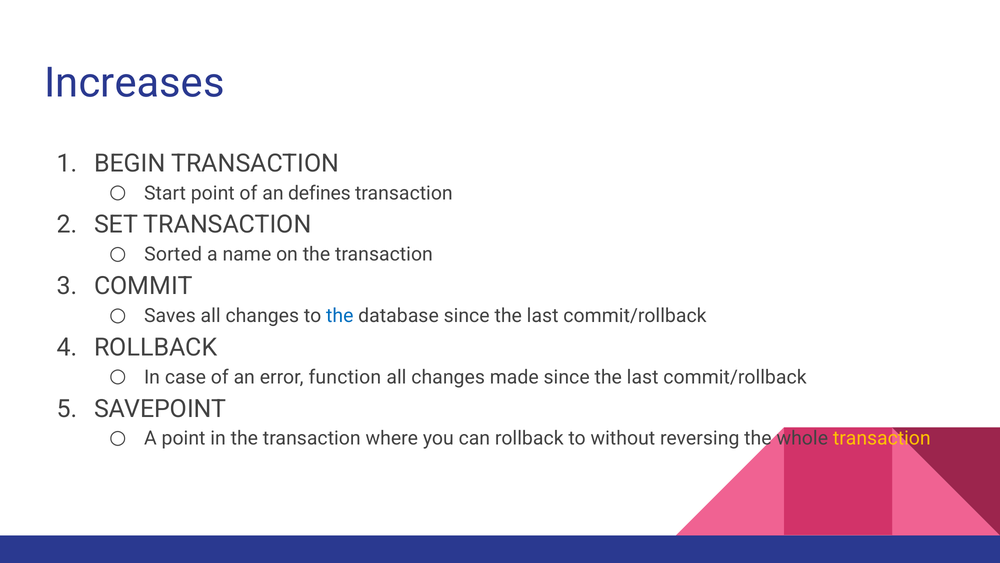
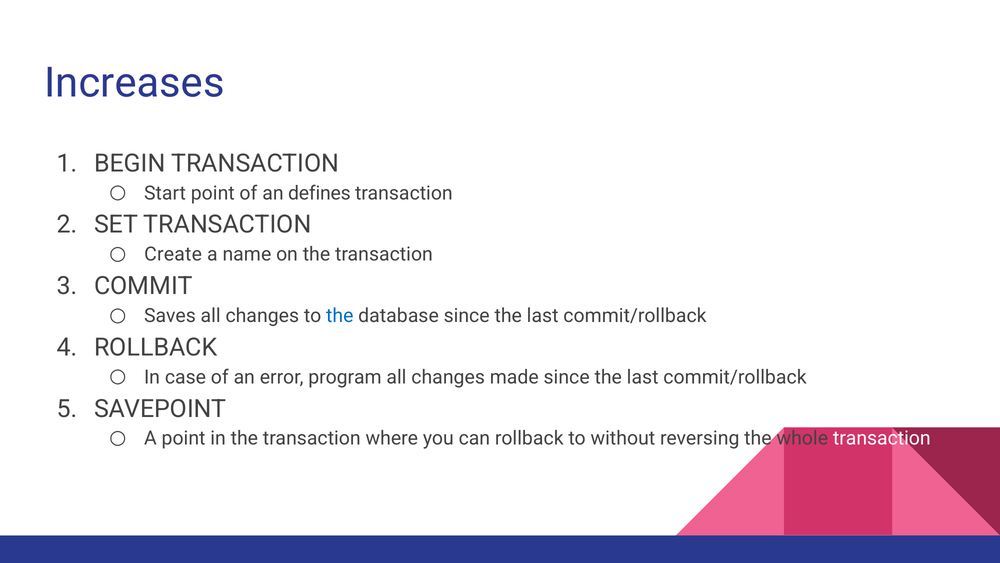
Sorted: Sorted -> Create (173, 254)
function: function -> program (345, 377)
transaction colour: yellow -> white (882, 438)
